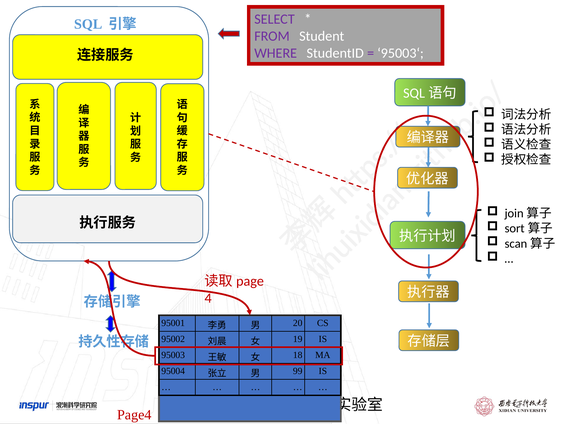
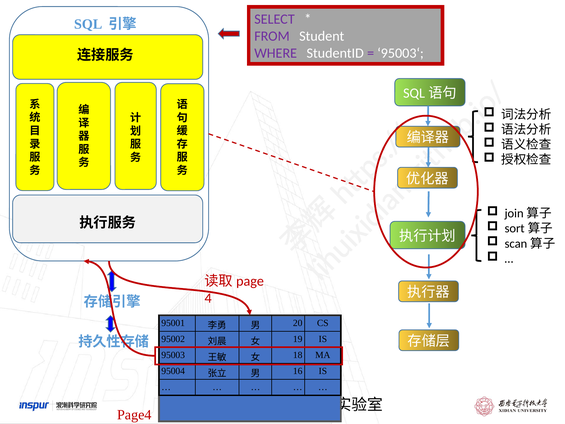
99: 99 -> 16 (298, 371)
